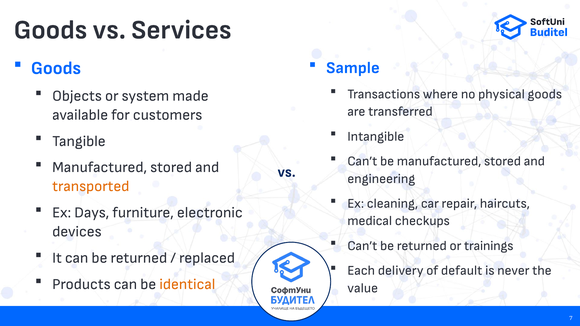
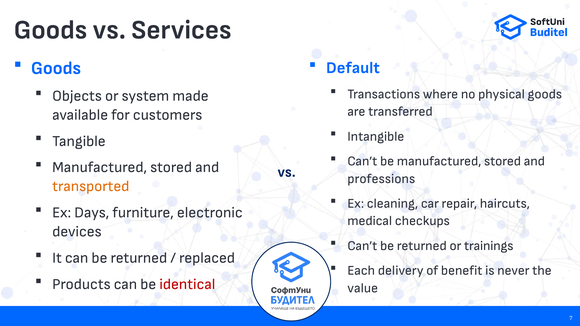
Sample: Sample -> Default (353, 68)
engineering: engineering -> professions (381, 179)
default: default -> benefit (462, 271)
identical colour: orange -> red (187, 284)
